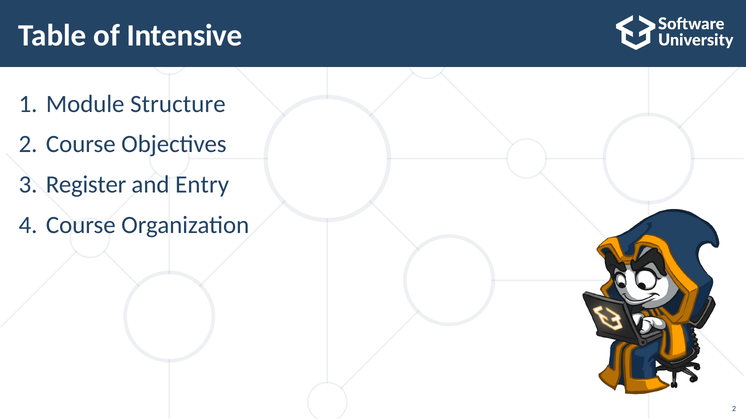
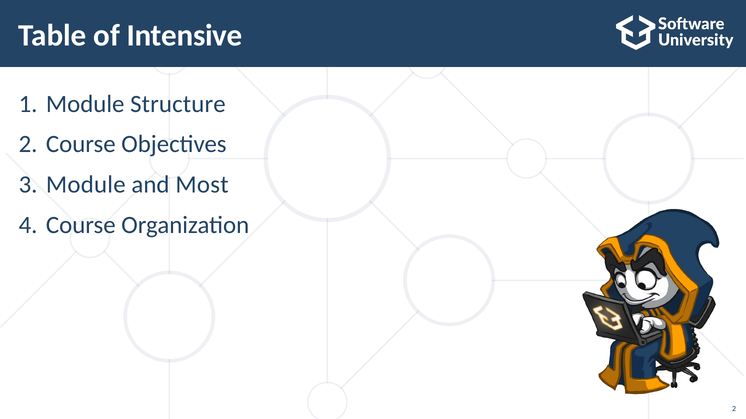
Register: Register -> Module (86, 185)
Entry: Entry -> Most (202, 185)
